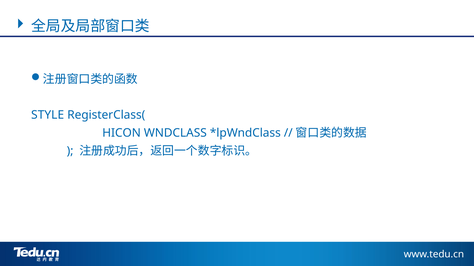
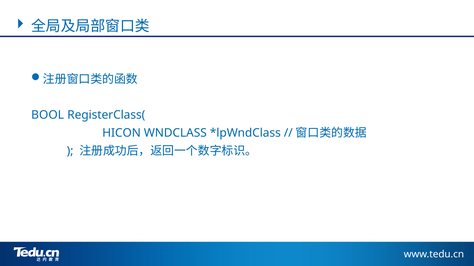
STYLE: STYLE -> BOOL (48, 115)
